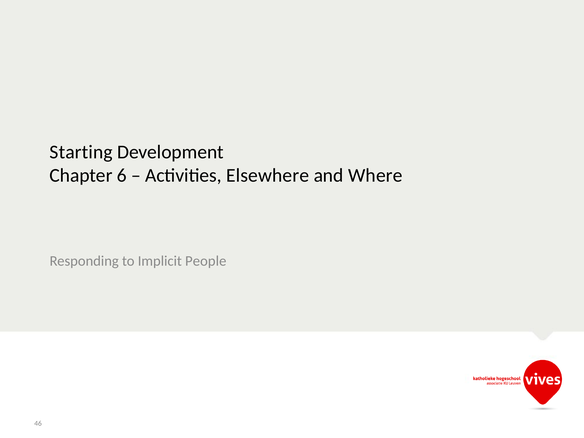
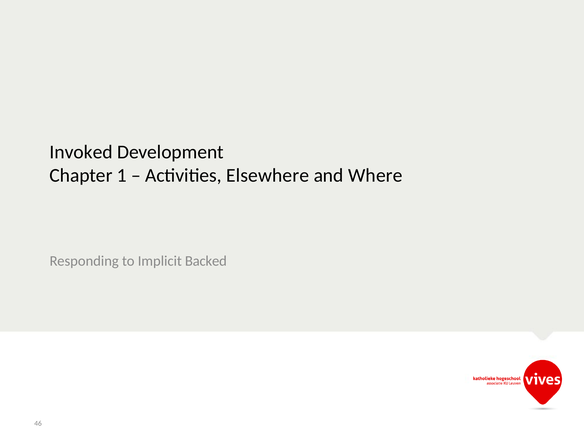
Starting: Starting -> Invoked (81, 152)
6: 6 -> 1 (122, 175)
People: People -> Backed (206, 261)
